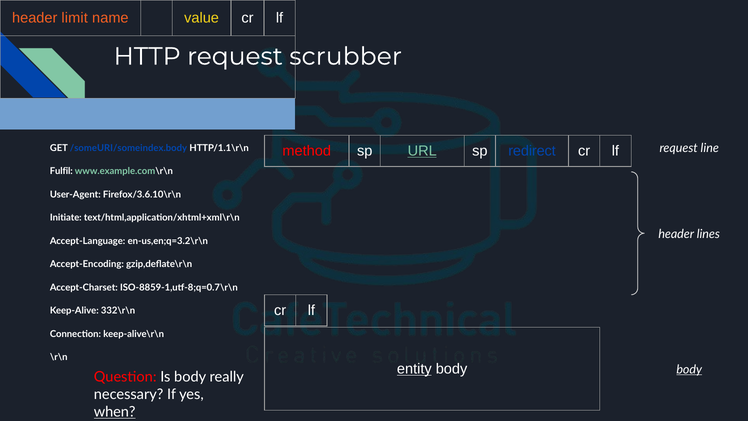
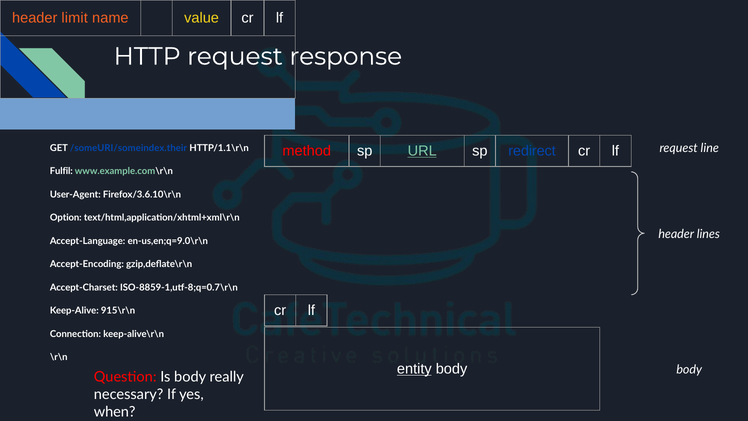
scrubber: scrubber -> response (346, 56)
/someURI/someindex.body: /someURI/someindex.body -> /someURI/someindex.their (128, 148)
Initiate: Initiate -> Option (66, 218)
en-us,en;q=3.2\r\n: en-us,en;q=3.2\r\n -> en-us,en;q=9.0\r\n (168, 241)
332\r\n: 332\r\n -> 915\r\n (118, 311)
body underline: present -> none (689, 369)
when underline: present -> none (115, 412)
